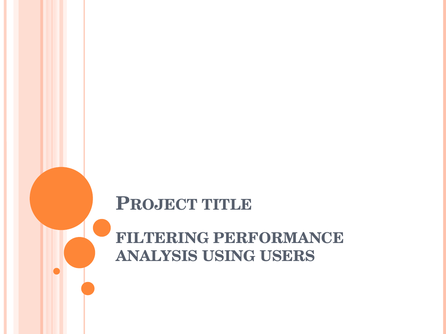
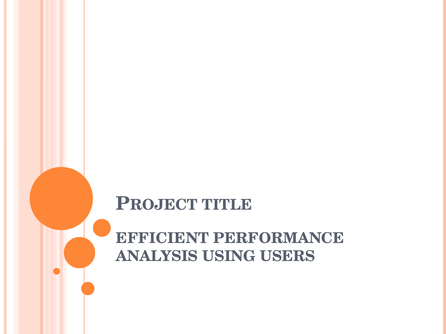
FILTERING: FILTERING -> EFFICIENT (162, 239)
